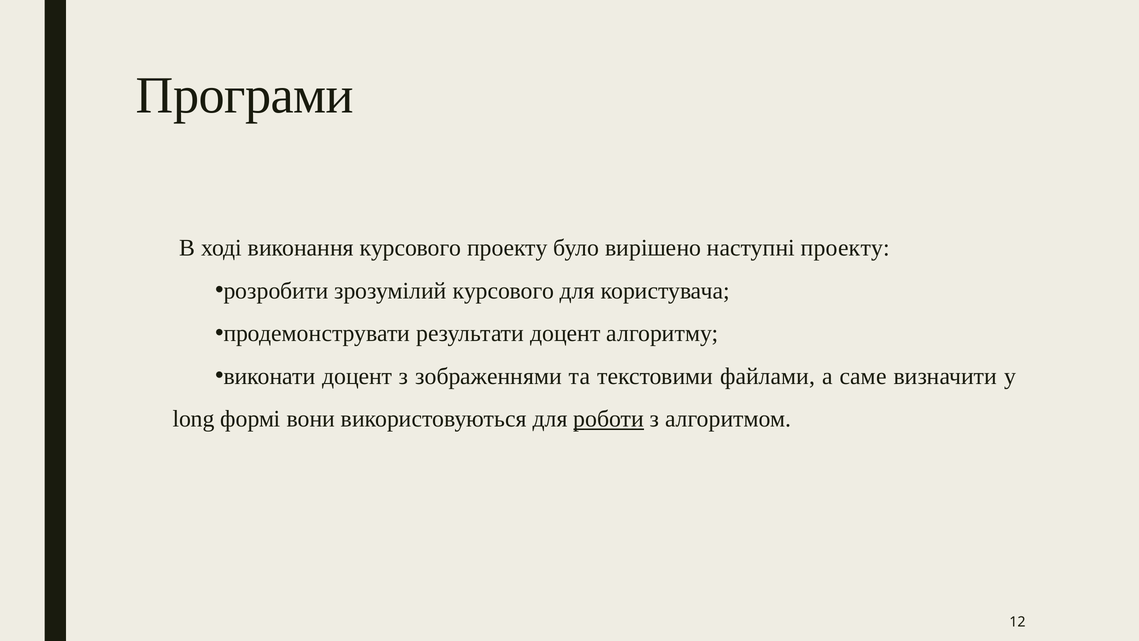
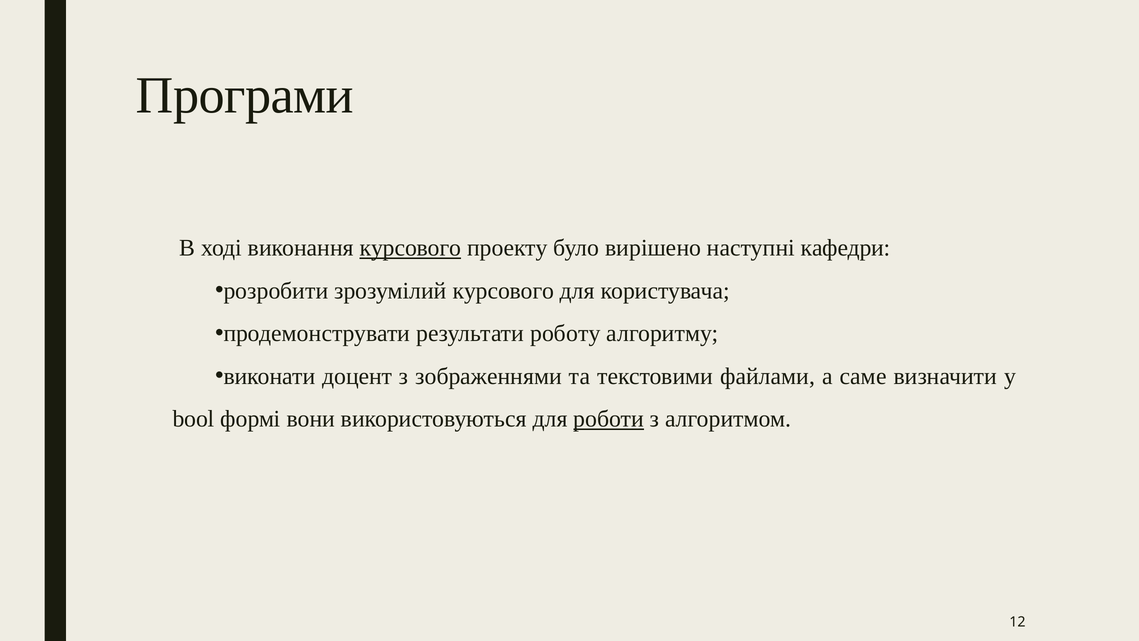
курсового underline: none -> present (410, 248)
наступні проекту: проекту -> кафедри (846, 248)
результати доцент: доцент -> роботу (565, 333)
long: long -> bool (193, 419)
